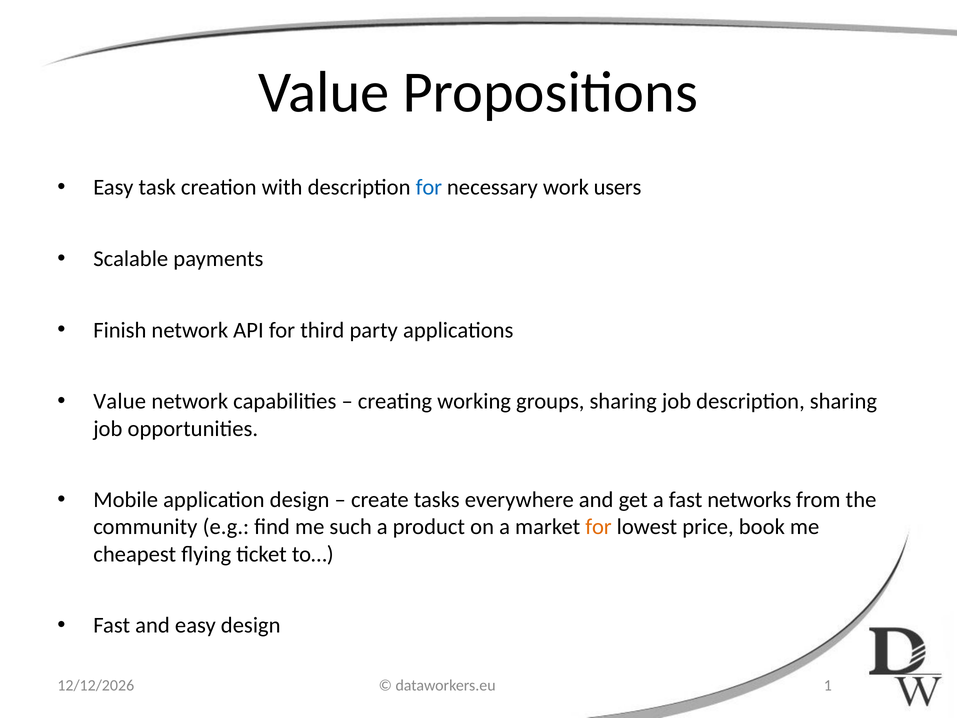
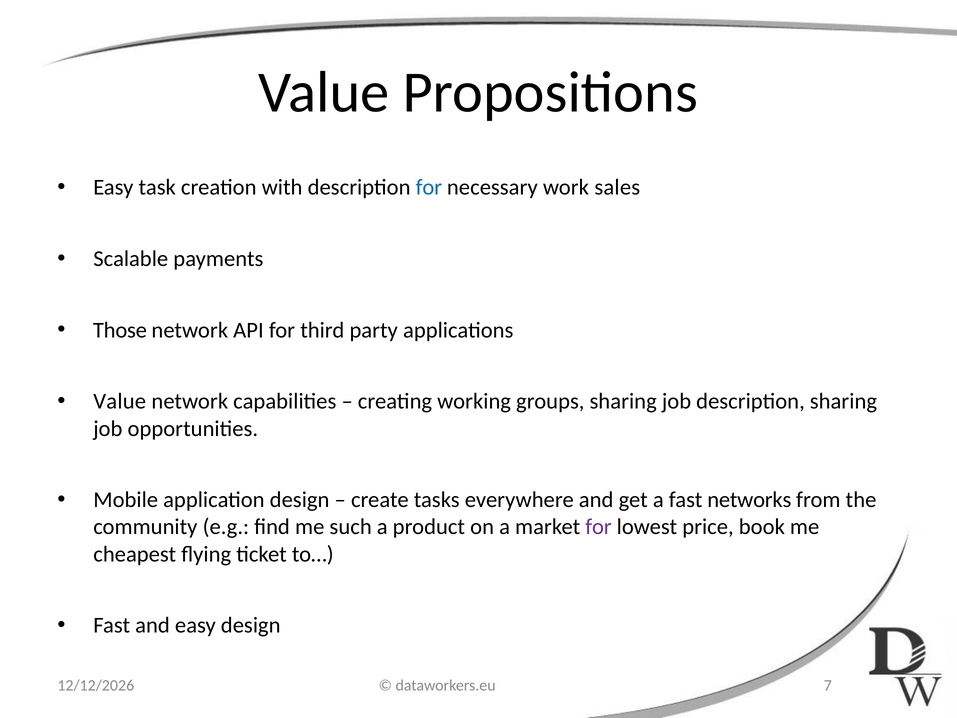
users: users -> sales (617, 187)
Finish: Finish -> Those (120, 330)
for colour: orange -> purple (598, 527)
1: 1 -> 7 (828, 685)
